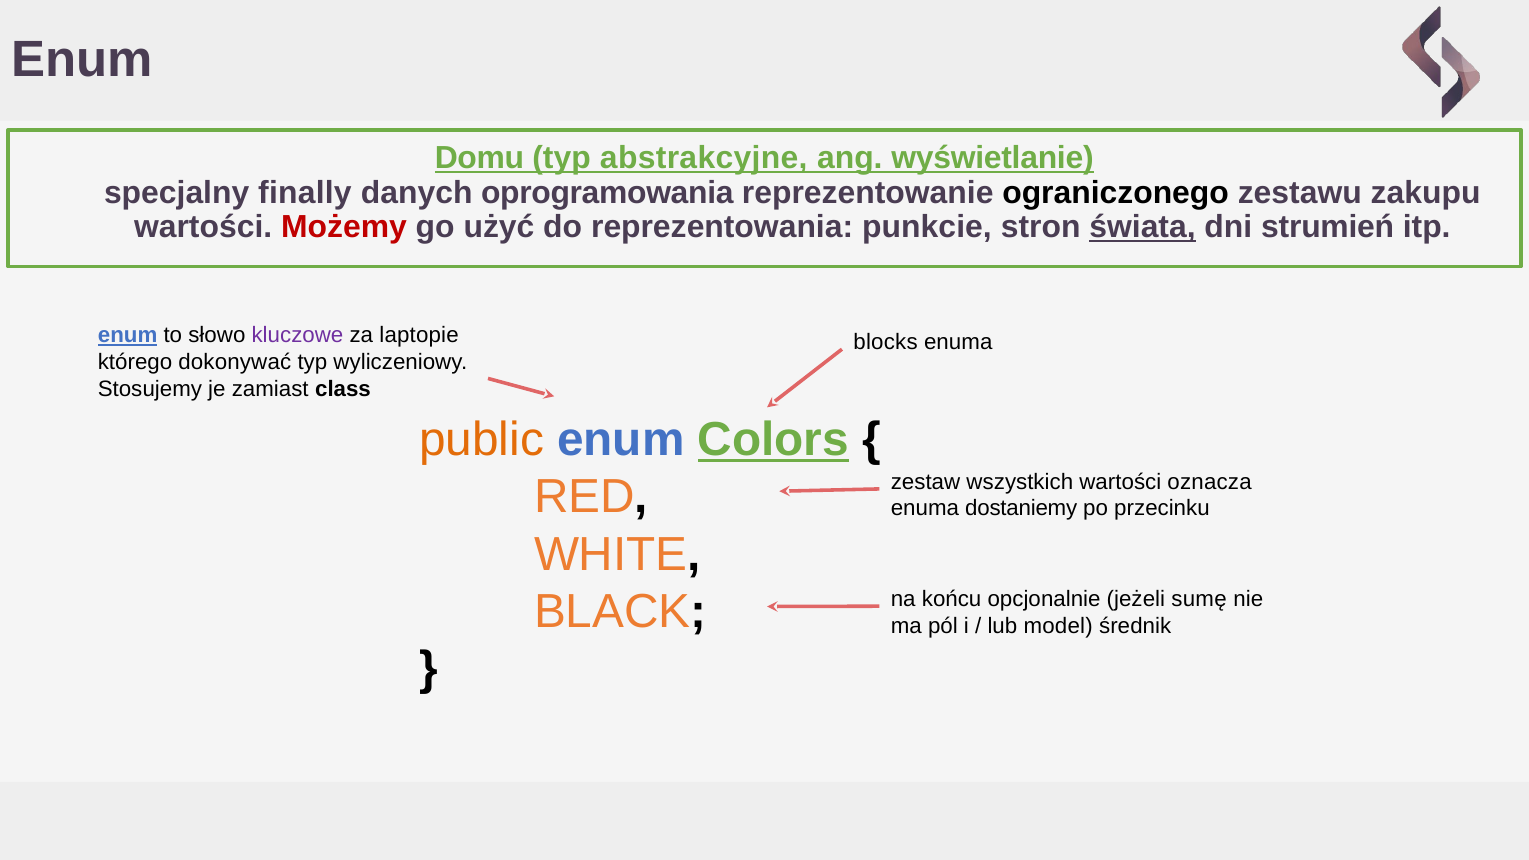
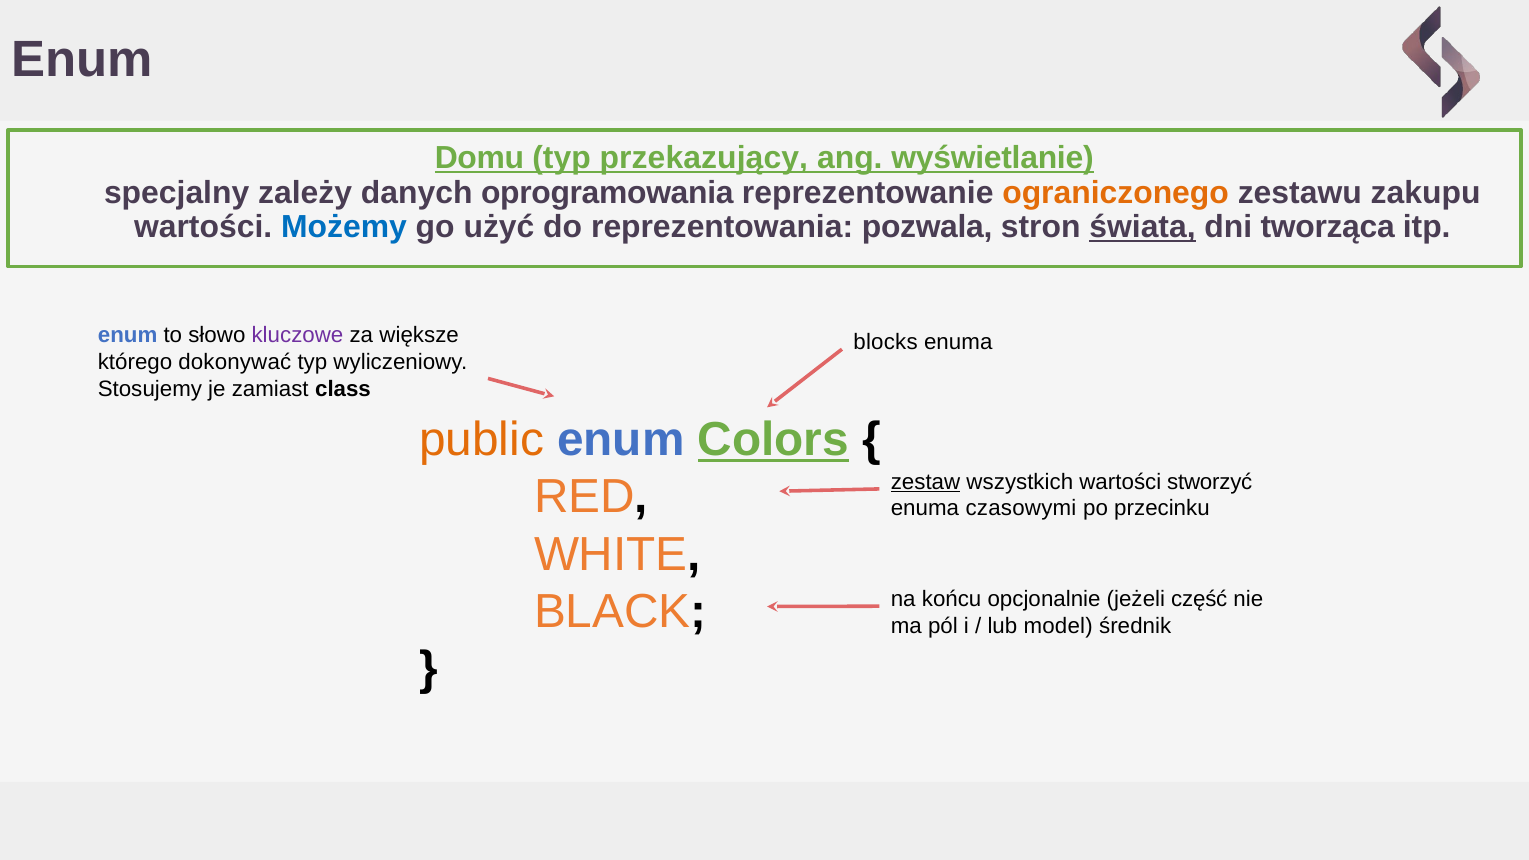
abstrakcyjne: abstrakcyjne -> przekazujący (704, 158)
finally: finally -> zależy (305, 193)
ograniczonego colour: black -> orange (1116, 193)
Możemy colour: red -> blue (344, 227)
punkcie: punkcie -> pozwala (927, 227)
strumień: strumień -> tworząca (1328, 227)
enum underline: present -> none (128, 335)
laptopie: laptopie -> większe (419, 335)
zestaw underline: none -> present (926, 482)
oznacza: oznacza -> stworzyć (1210, 482)
dostaniemy: dostaniemy -> czasowymi (1021, 508)
sumę: sumę -> część (1199, 599)
